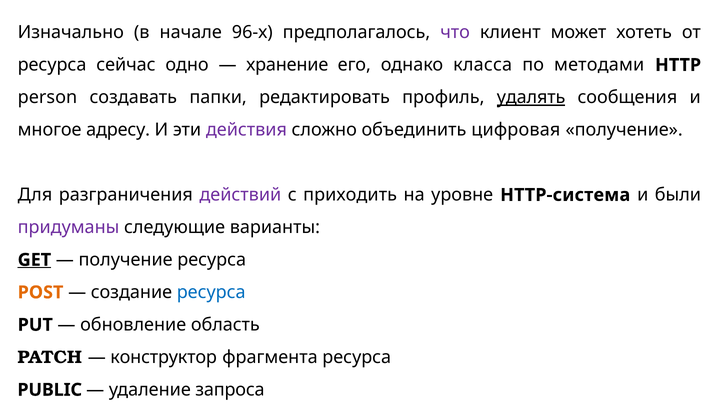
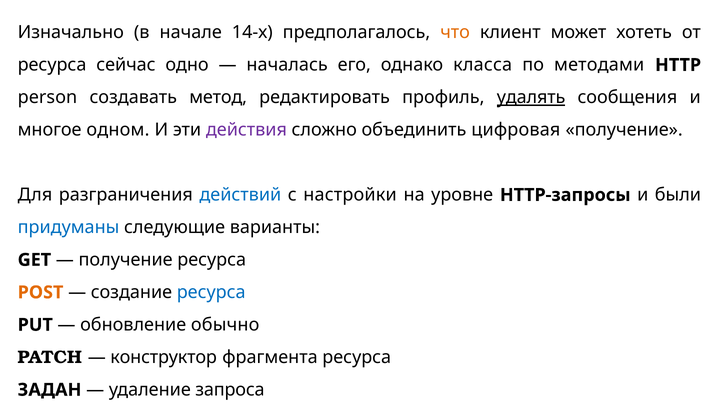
96-х: 96-х -> 14-х (252, 32)
что colour: purple -> orange (455, 32)
хранение: хранение -> началась (287, 65)
папки: папки -> метод (218, 97)
адресу: адресу -> одном (118, 130)
действий colour: purple -> blue (240, 195)
приходить: приходить -> настройки (350, 195)
HTTP-система: HTTP-система -> HTTP-запросы (565, 195)
придуманы colour: purple -> blue (69, 227)
GET underline: present -> none (34, 260)
область: область -> обычно (225, 325)
PUBLIC: PUBLIC -> ЗАДАН (50, 389)
